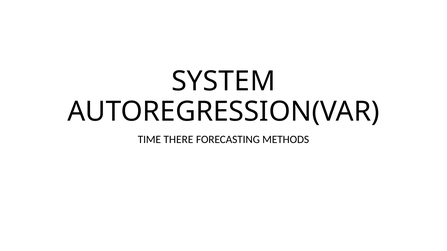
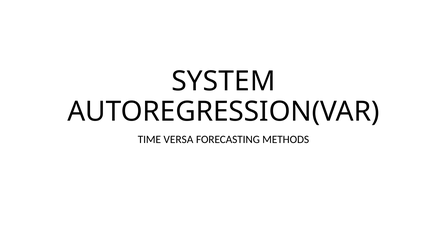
THERE: THERE -> VERSA (178, 140)
